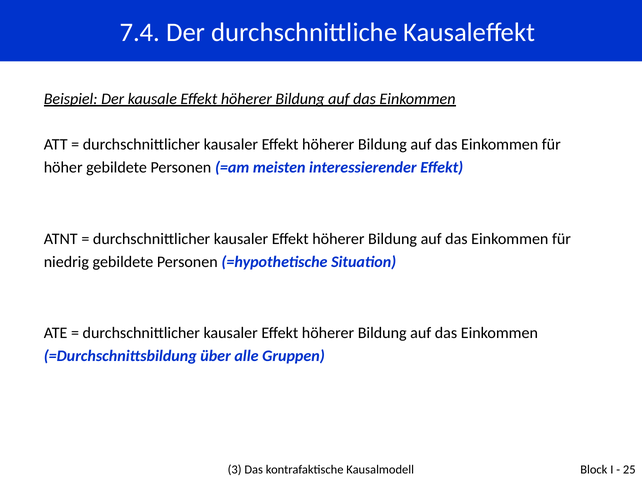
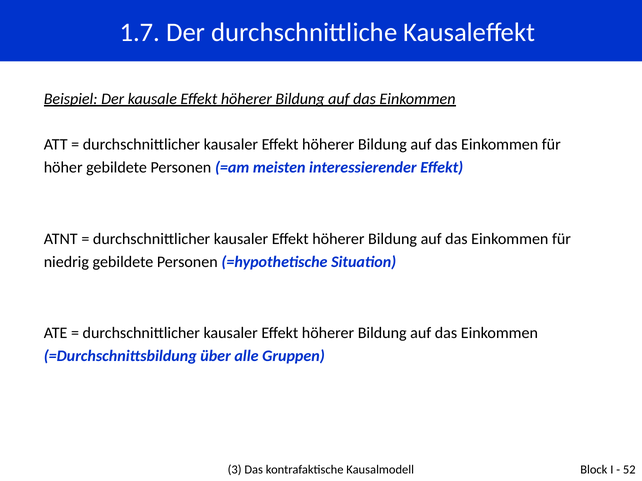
7.4: 7.4 -> 1.7 (140, 33)
25: 25 -> 52 (629, 470)
